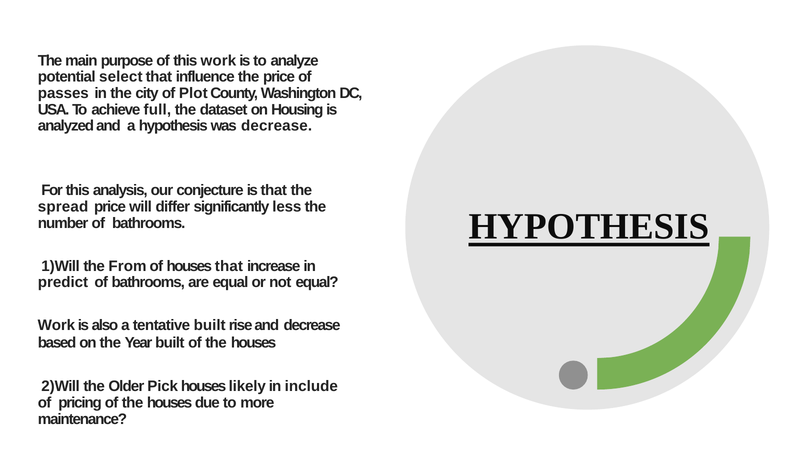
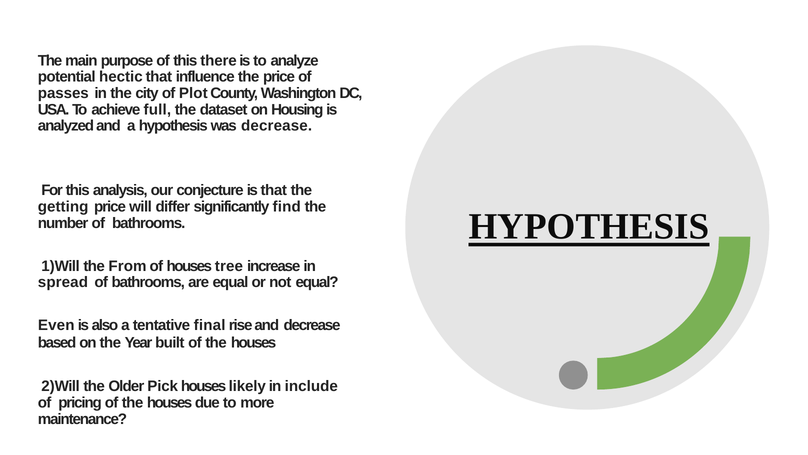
this work: work -> there (219, 61)
select: select -> hectic (121, 77)
spread: spread -> getting (63, 207)
less: less -> find (287, 207)
houses that: that -> tree (229, 266)
predict: predict -> spread (63, 282)
Work: Work -> Even (56, 325)
tentative built: built -> final (210, 325)
